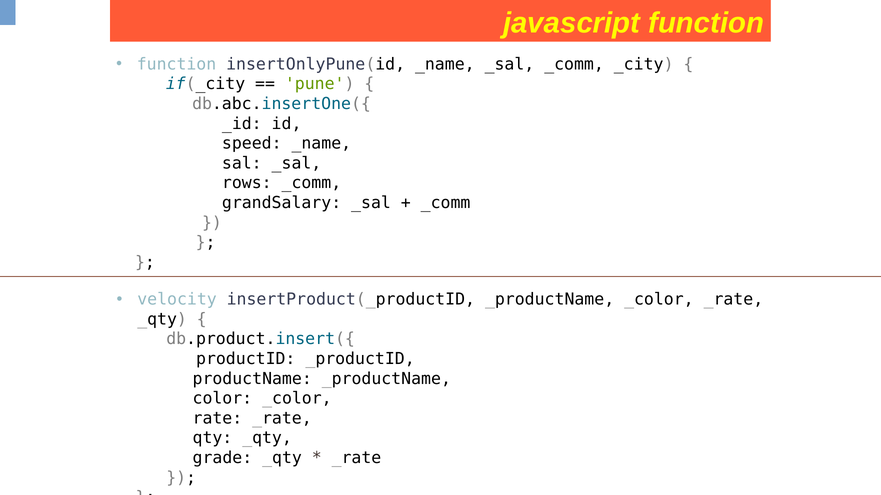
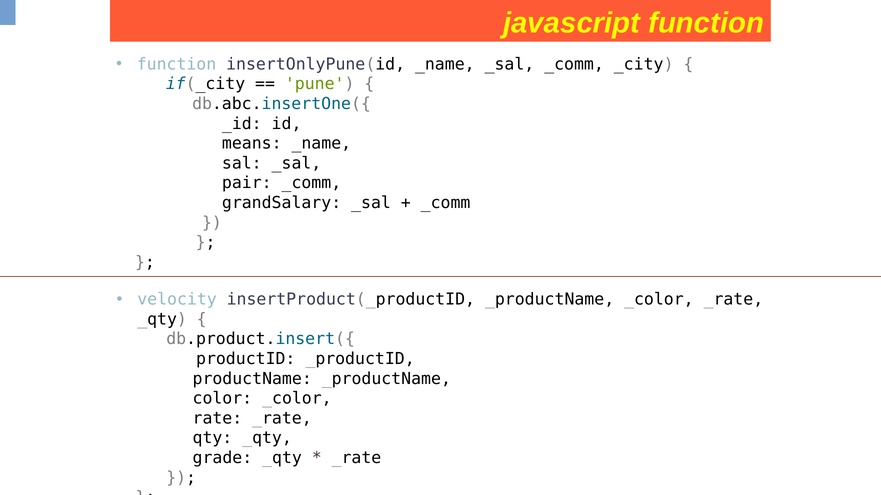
speed: speed -> means (252, 144)
rows: rows -> pair (247, 183)
